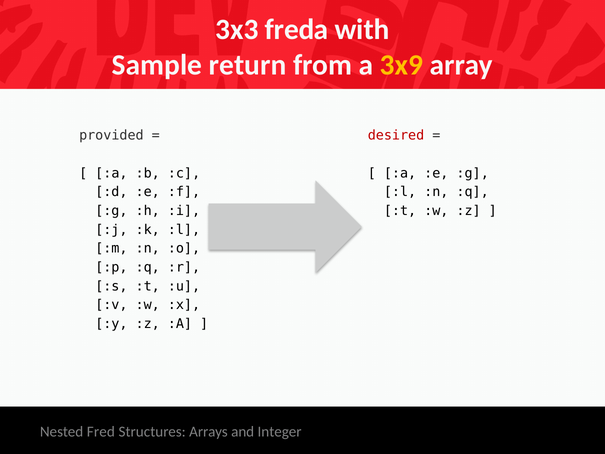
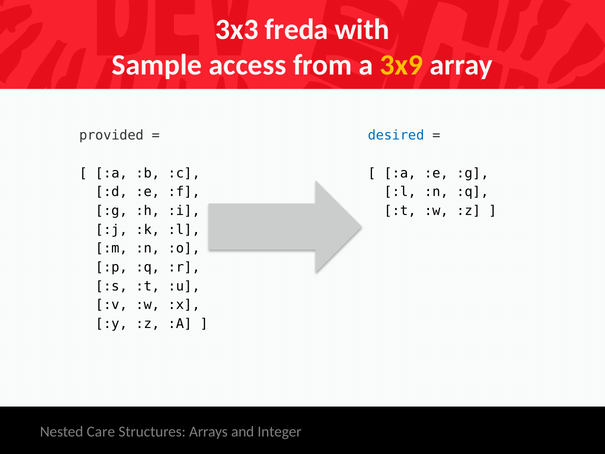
return: return -> access (248, 65)
desired colour: red -> blue (396, 135)
Fred: Fred -> Care (101, 432)
